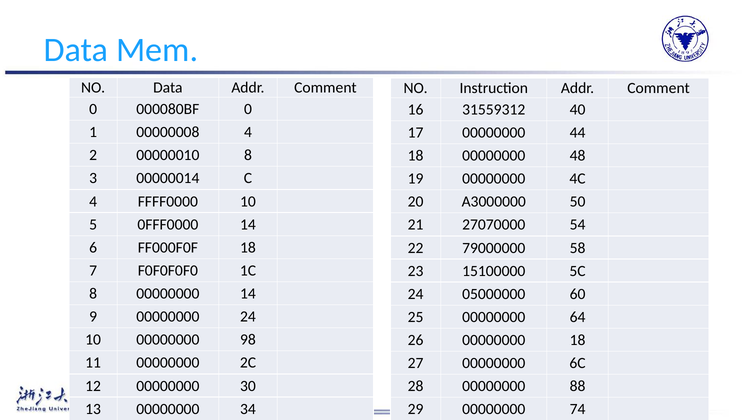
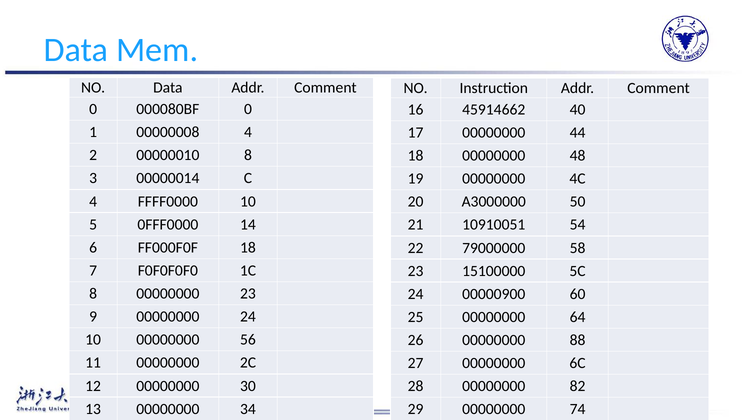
31559312: 31559312 -> 45914662 (494, 110)
27070000: 27070000 -> 10910051 (494, 225)
00000000 14: 14 -> 23 (248, 294)
05000000: 05000000 -> 00000900 (494, 294)
98: 98 -> 56 (248, 340)
00000000 18: 18 -> 88 (578, 340)
88: 88 -> 82 (578, 386)
